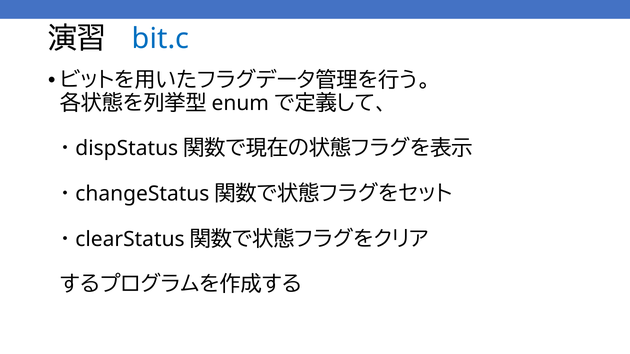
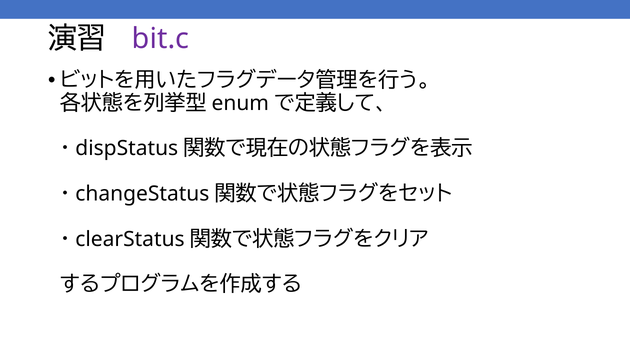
bit.c colour: blue -> purple (161, 39)
